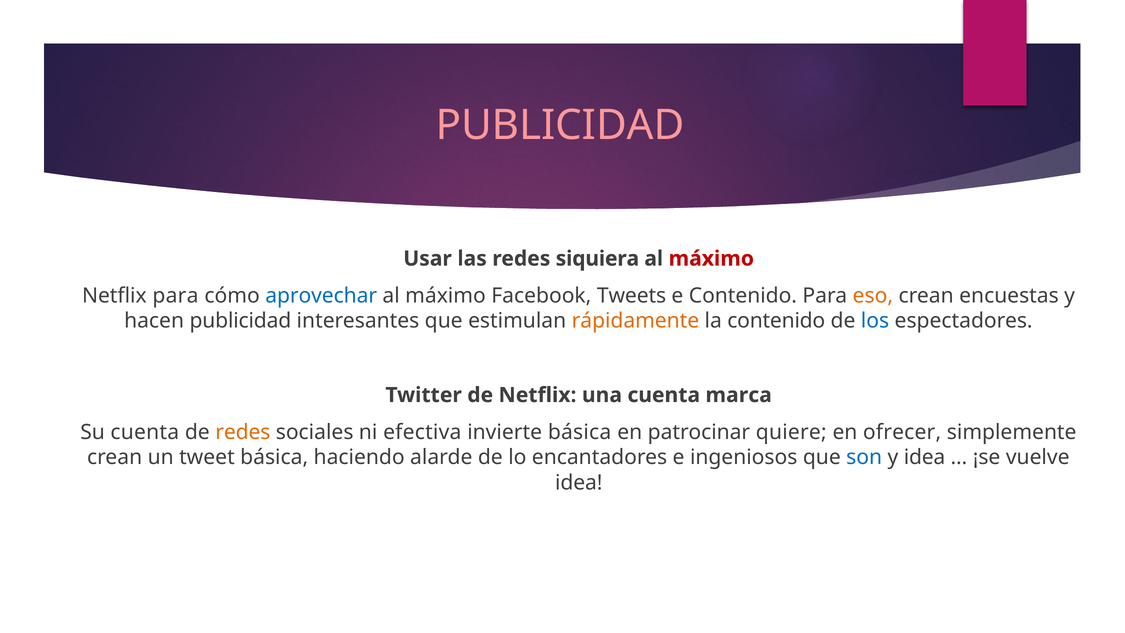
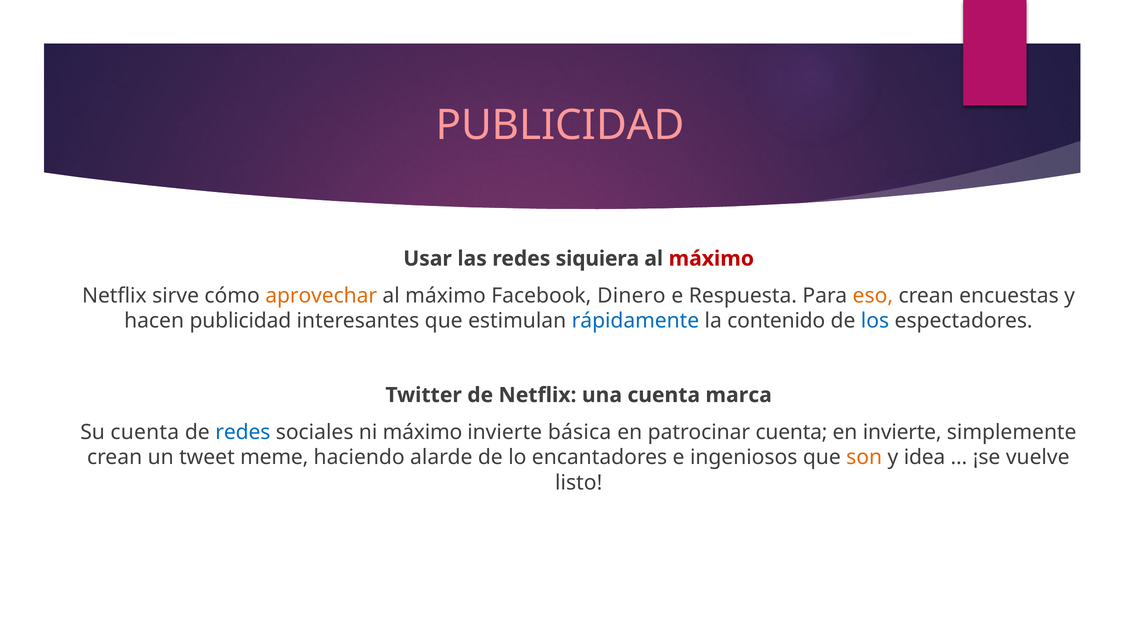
Netflix para: para -> sirve (176, 296)
aprovechar colour: blue -> orange (321, 296)
Tweets: Tweets -> Dinero (631, 296)
e Contenido: Contenido -> Respuesta (743, 296)
rápidamente colour: orange -> blue (635, 321)
redes colour: orange -> blue (243, 432)
ni efectiva: efectiva -> máximo (422, 432)
patrocinar quiere: quiere -> cuenta (791, 432)
en ofrecer: ofrecer -> invierte (902, 432)
tweet básica: básica -> meme (274, 457)
son colour: blue -> orange (864, 457)
idea: idea -> listo (579, 483)
